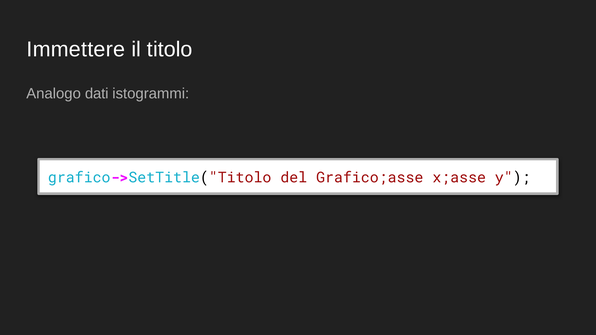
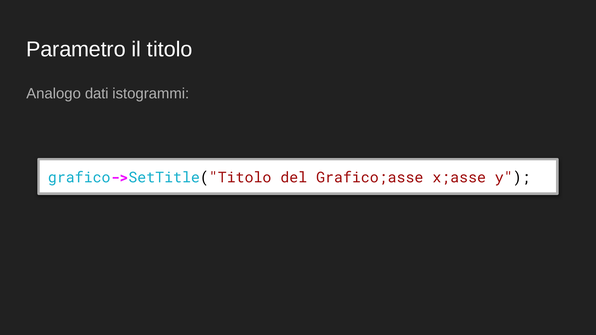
Immettere: Immettere -> Parametro (76, 49)
